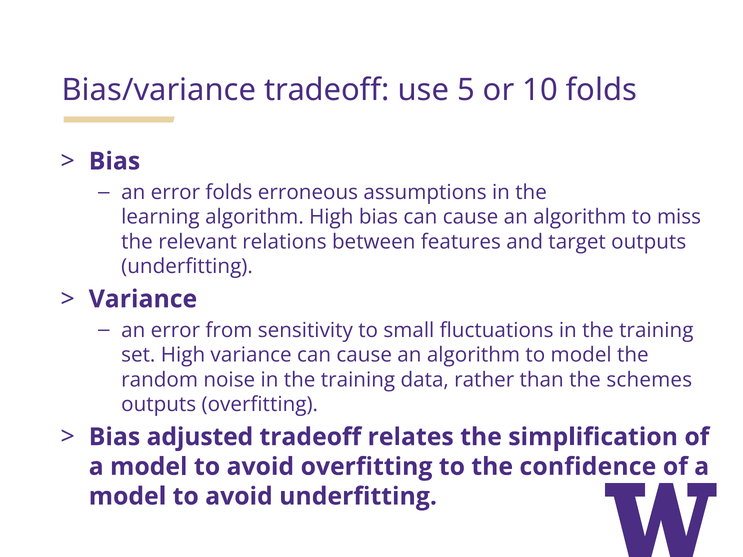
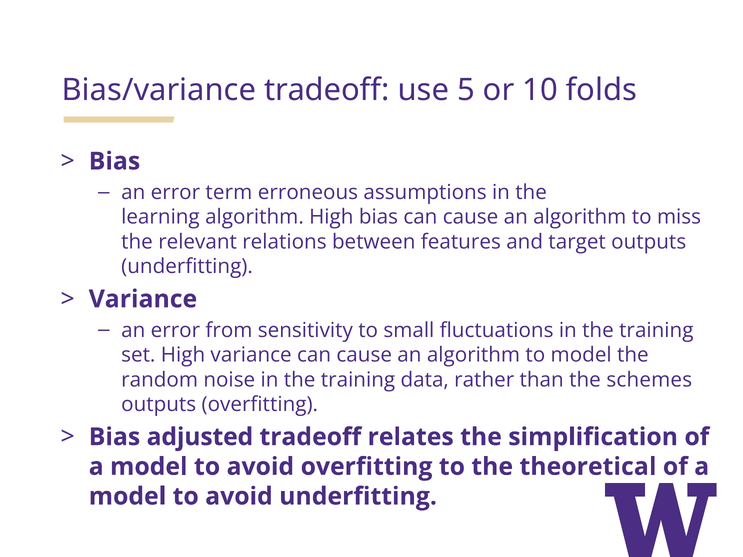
error folds: folds -> term (229, 192)
confidence: confidence -> theoretical (588, 467)
